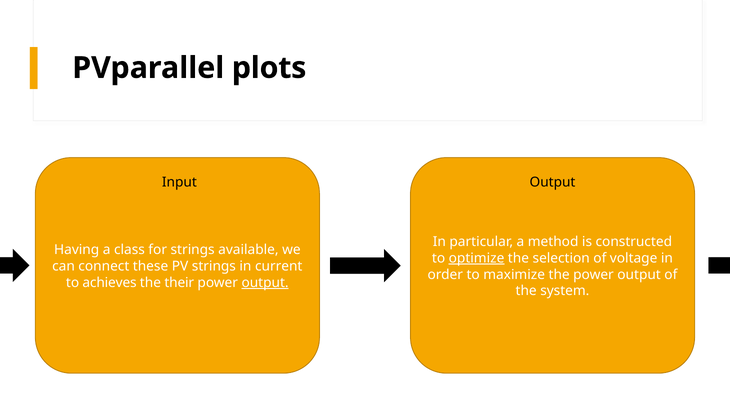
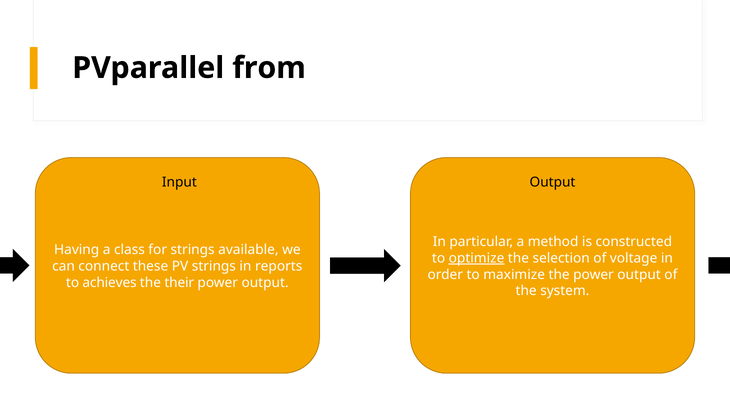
plots: plots -> from (269, 68)
current: current -> reports (279, 267)
output underline: present -> none (265, 283)
